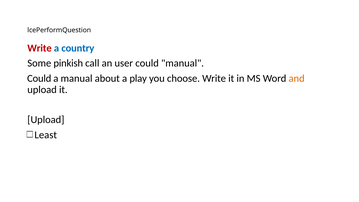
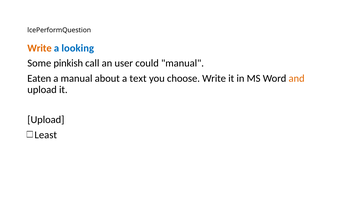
Write colour: red -> orange (40, 48)
country: country -> looking (78, 48)
Could: Could -> Eaten (39, 78)
play: play -> text (138, 78)
